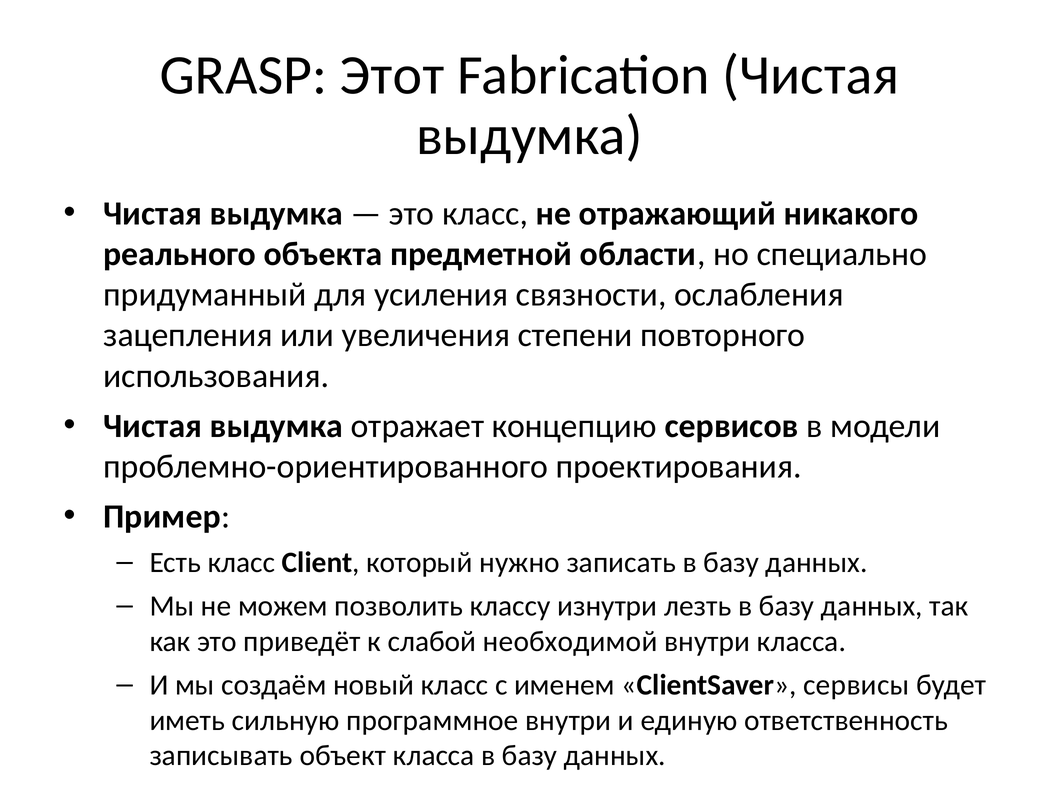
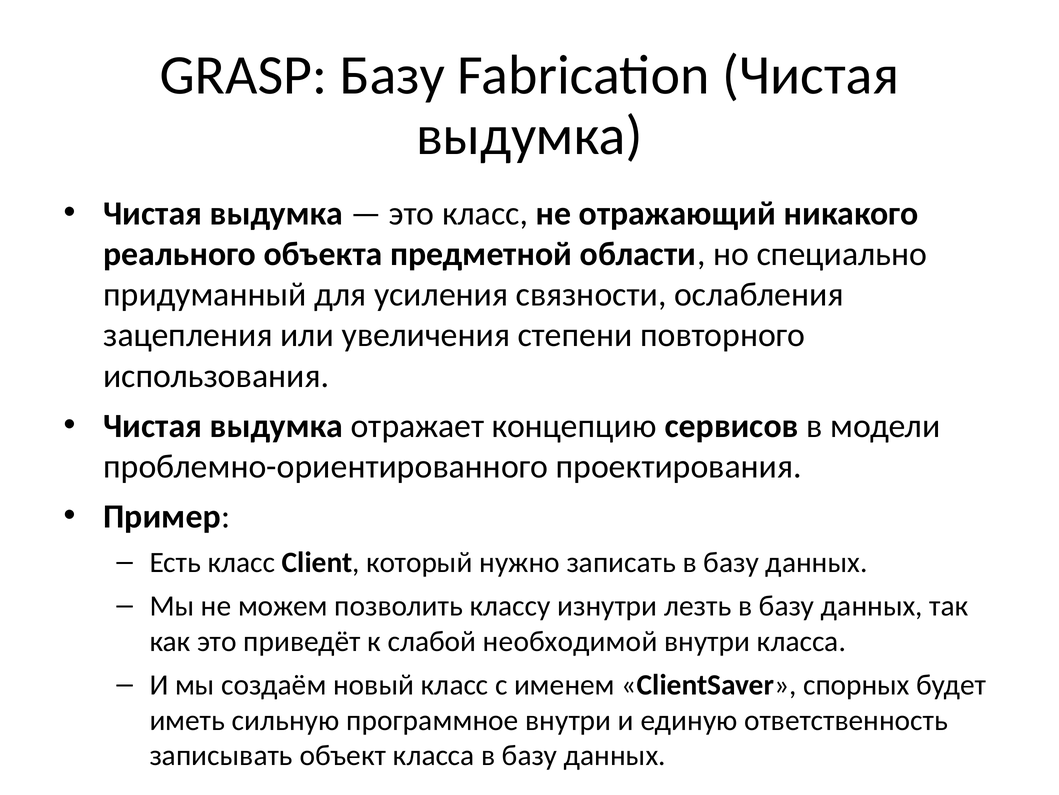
GRASP Этот: Этот -> Базу (392, 75)
сервисы: сервисы -> спорных (856, 684)
